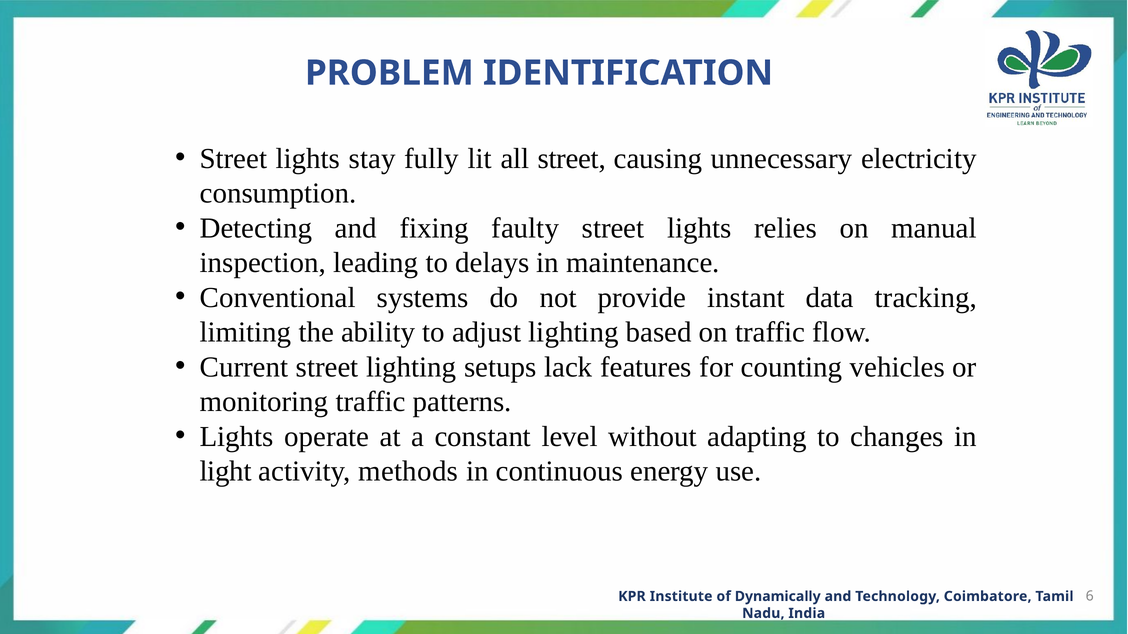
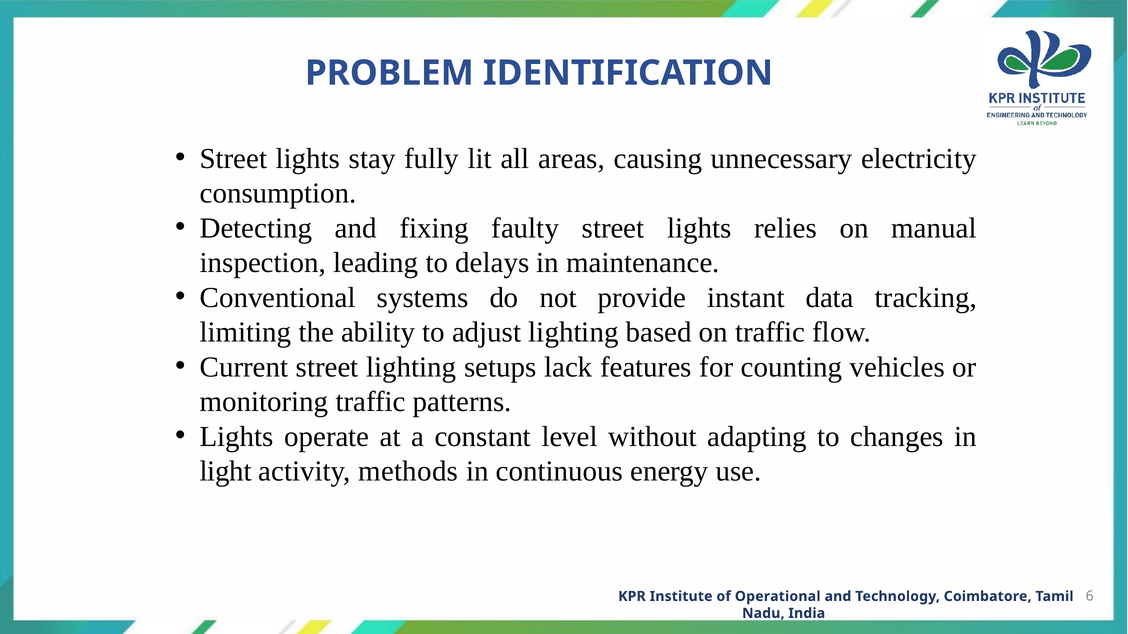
all street: street -> areas (572, 159)
Dynamically: Dynamically -> Operational (778, 597)
